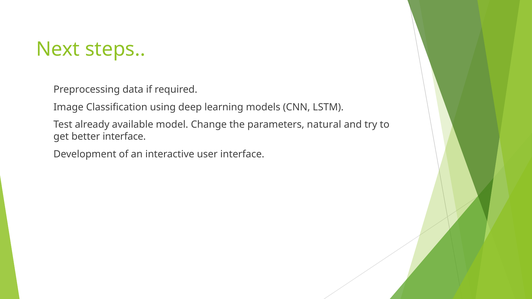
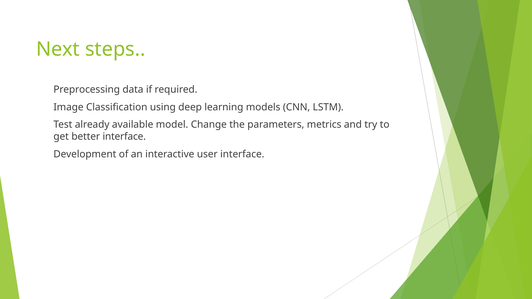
natural: natural -> metrics (324, 125)
